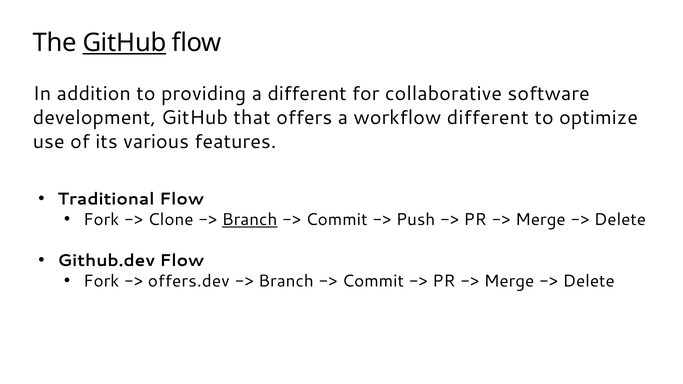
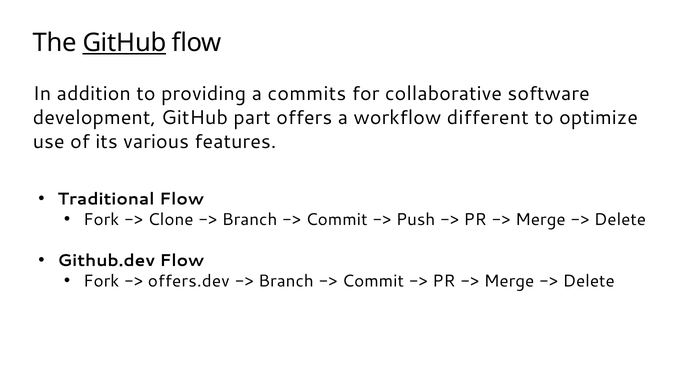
a different: different -> commits (307, 94)
that: that -> part (252, 118)
Branch underline: present -> none (250, 220)
